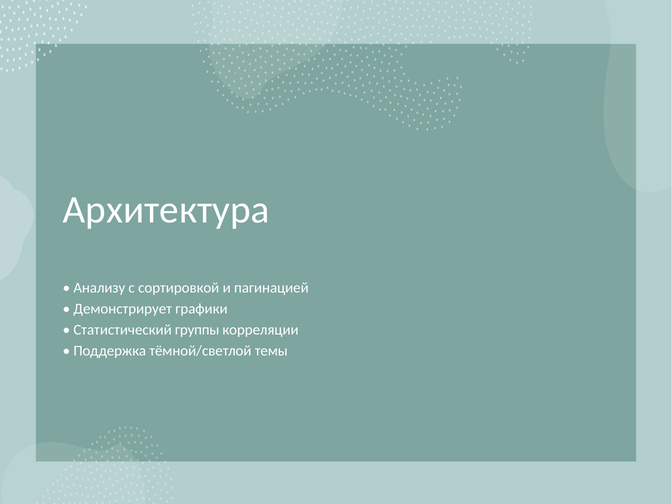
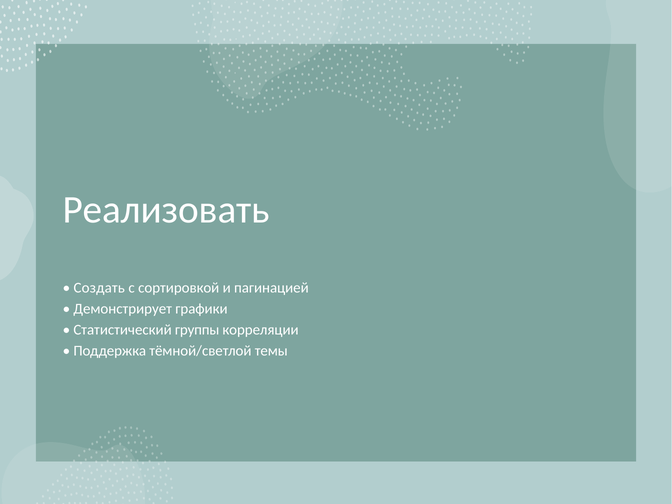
Архитектура: Архитектура -> Реализовать (166, 210)
Анализу: Анализу -> Создать (99, 288)
